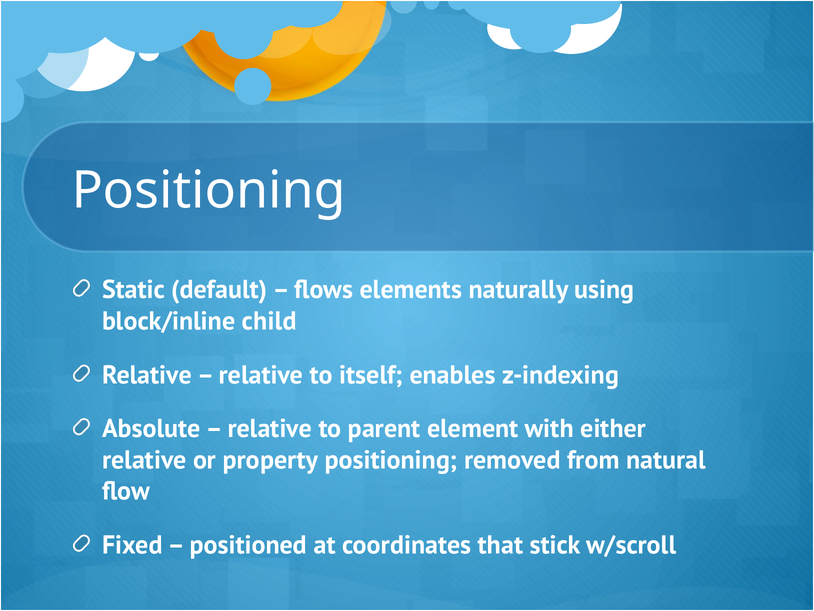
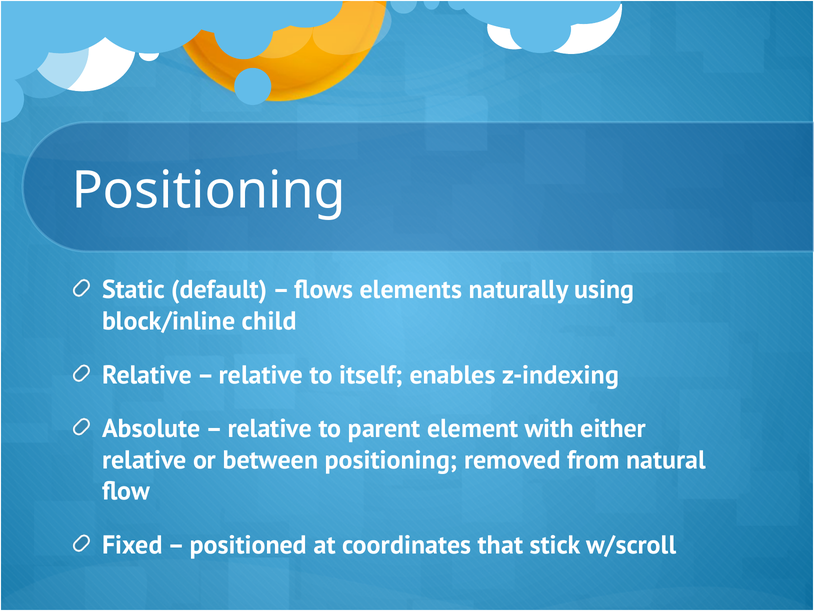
property: property -> between (270, 460)
